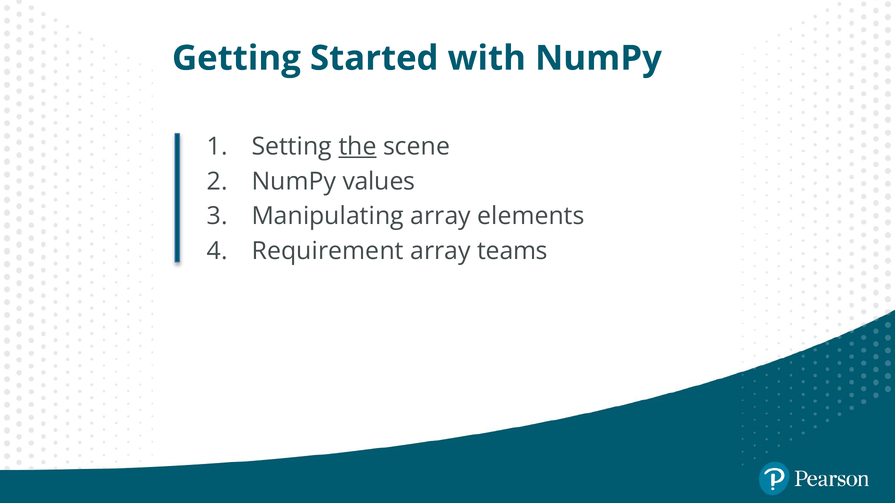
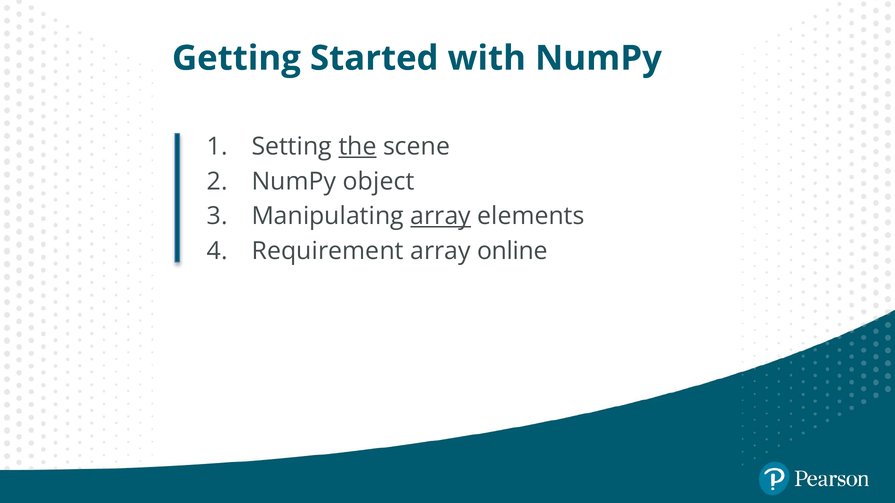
values: values -> object (379, 181)
array underline: none -> present (441, 216)
teams: teams -> online (512, 251)
